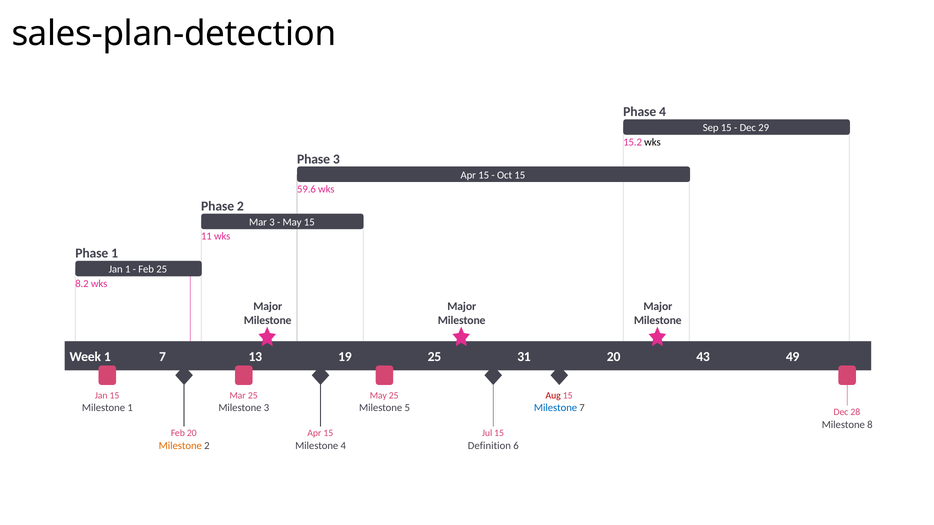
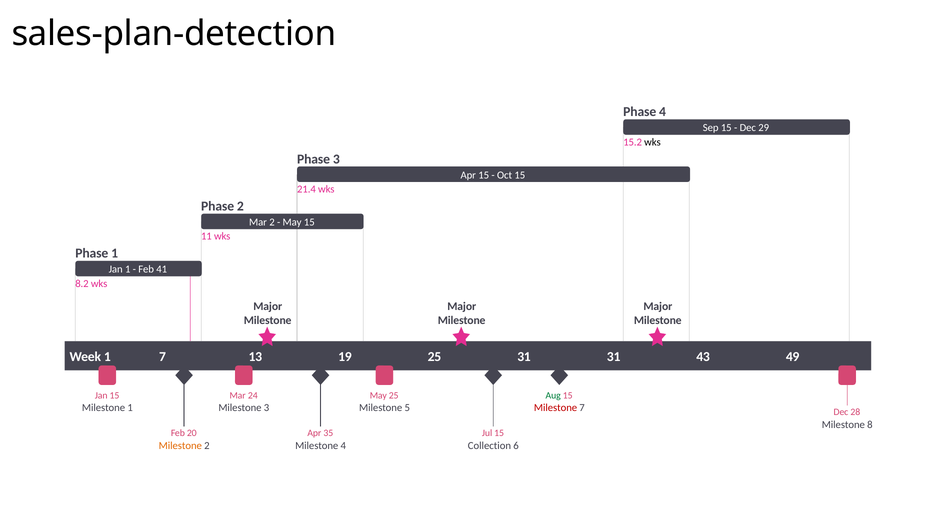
59.6: 59.6 -> 21.4 (306, 189)
Mar 3: 3 -> 2 (272, 222)
Feb 25: 25 -> 41 (162, 269)
31 20: 20 -> 31 (614, 357)
Mar 25: 25 -> 24 (253, 396)
Aug colour: red -> green (553, 396)
Milestone colour: blue -> red (556, 408)
15: 15 -> 35 (328, 434)
Definition: Definition -> Collection (489, 446)
